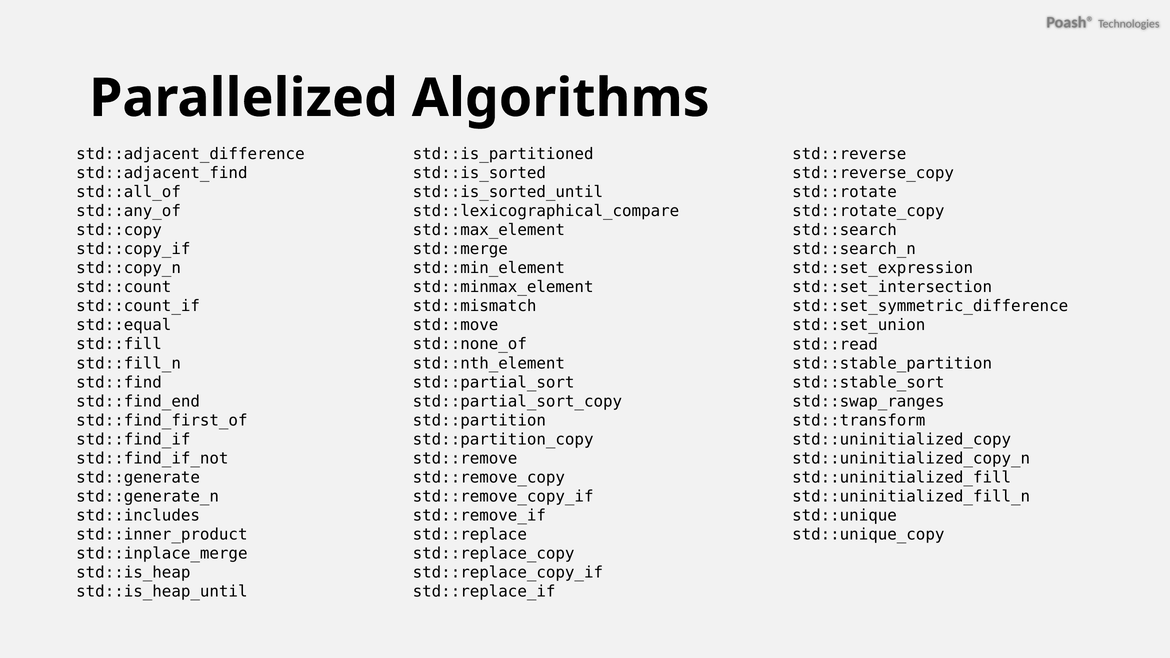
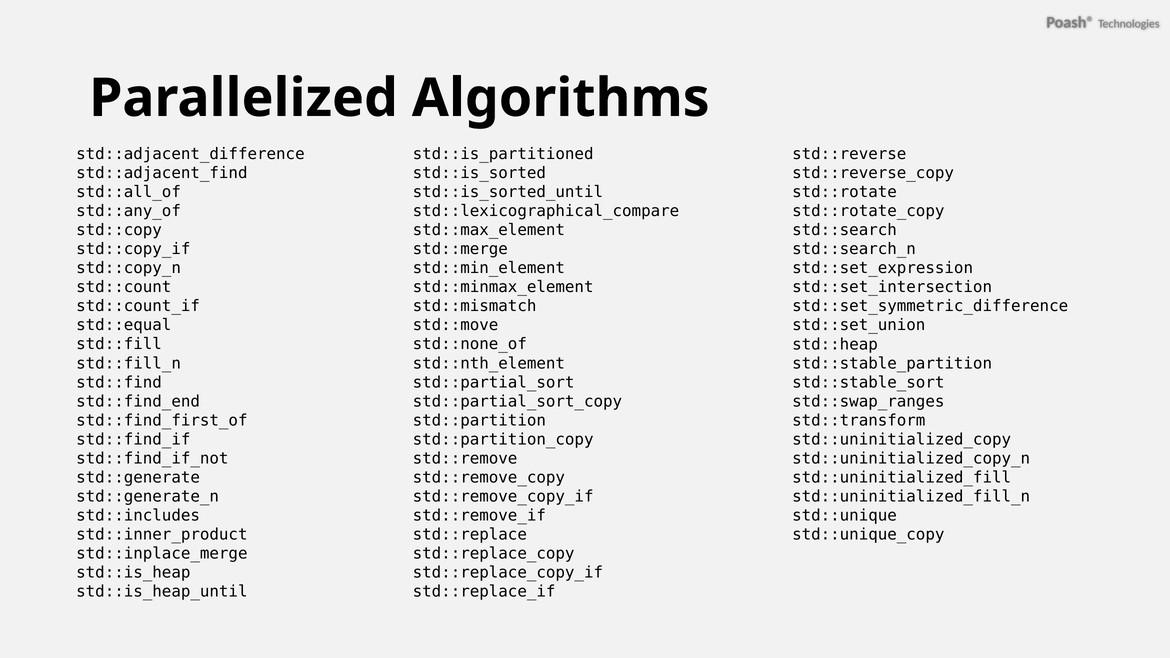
std::read: std::read -> std::heap (835, 344)
